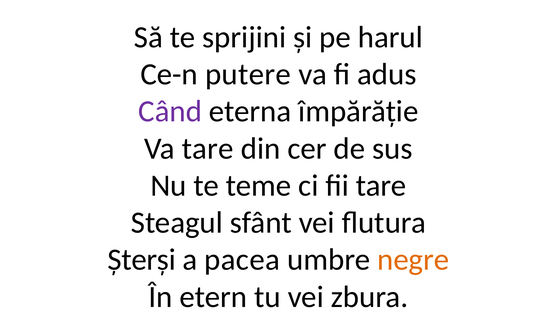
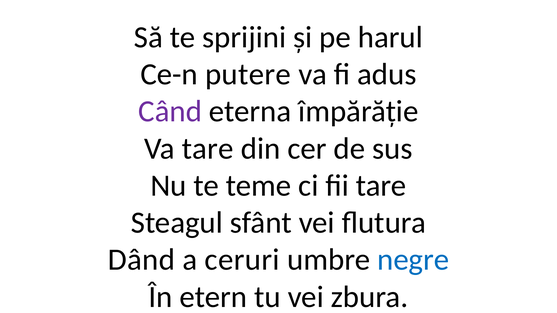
Șterși: Șterși -> Dând (141, 260)
pacea: pacea -> ceruri (242, 260)
negre colour: orange -> blue (413, 260)
